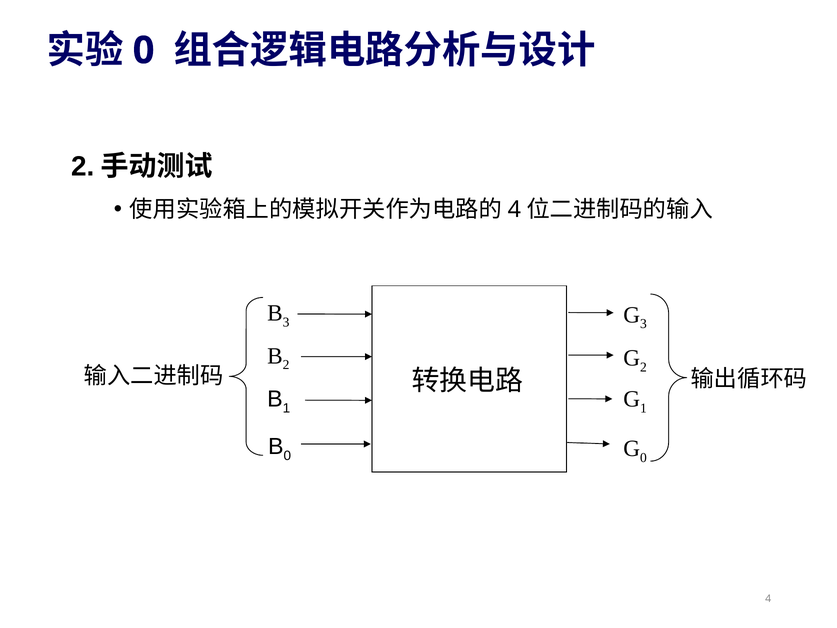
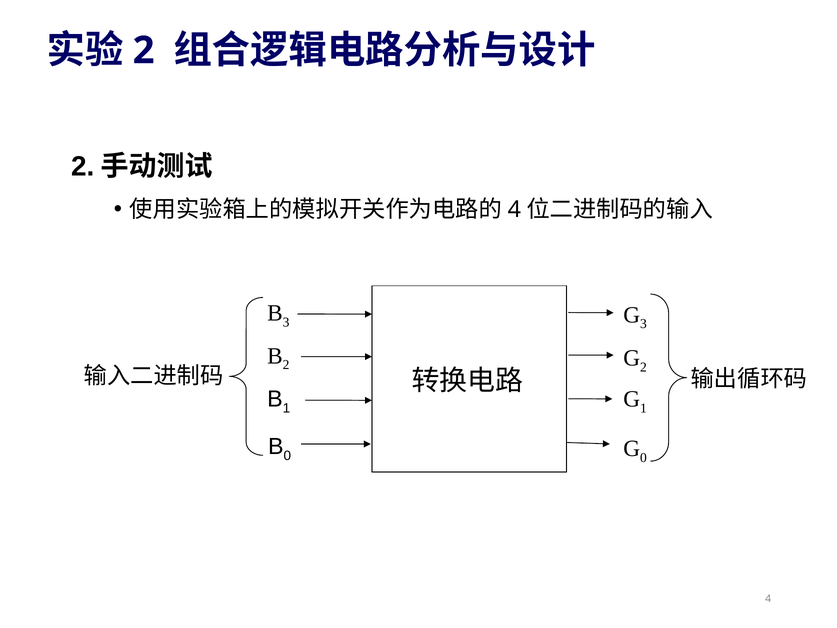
0: 0 -> 2 (144, 51)
